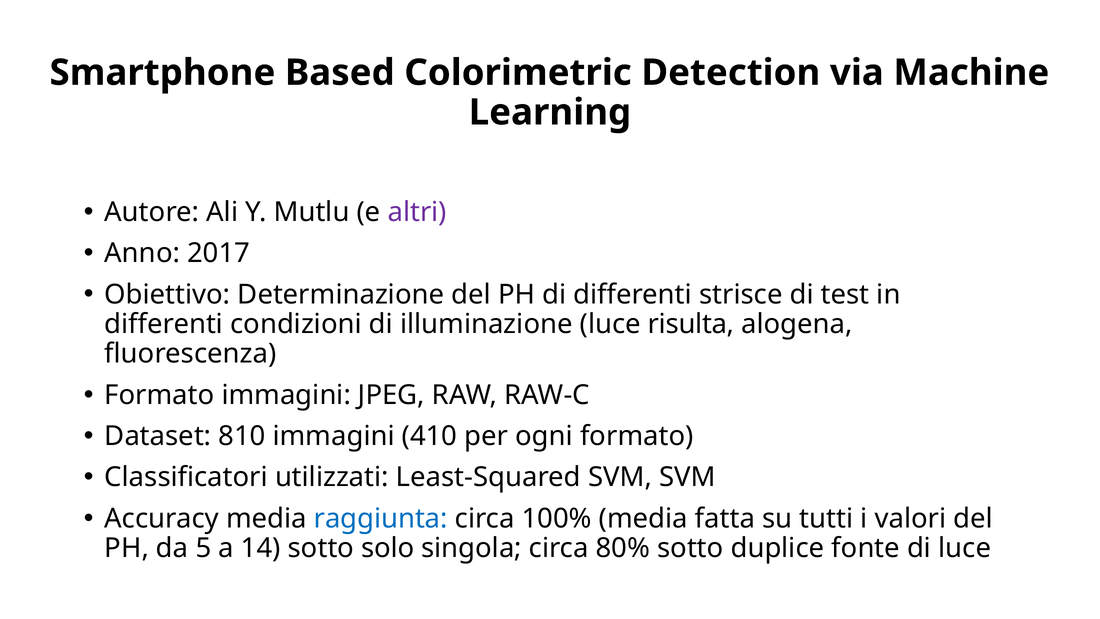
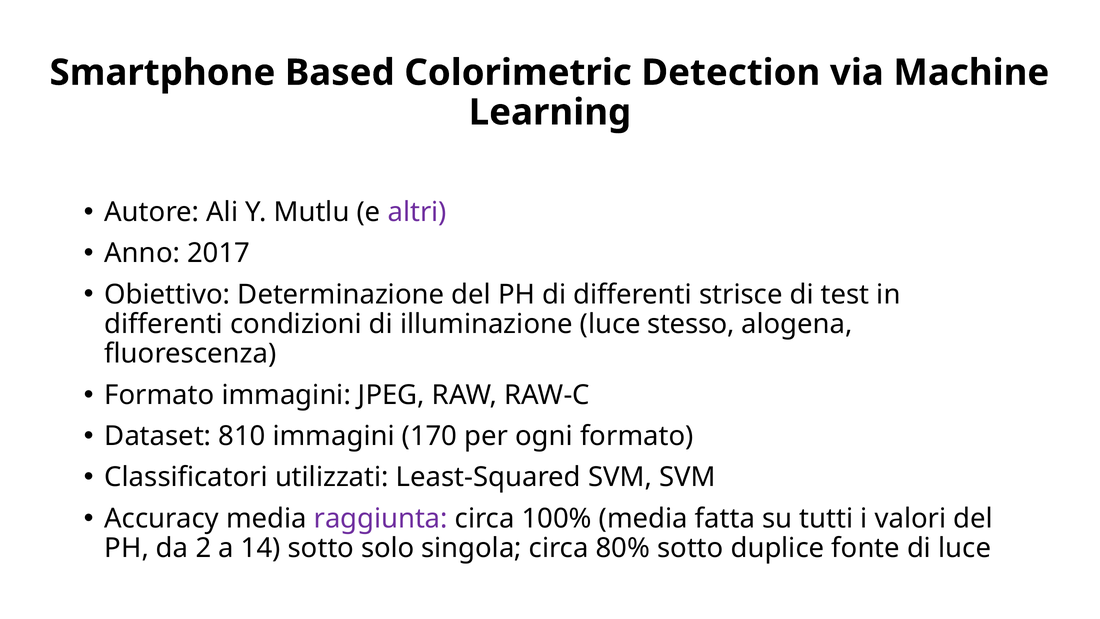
risulta: risulta -> stesso (691, 324)
410: 410 -> 170 (430, 436)
raggiunta colour: blue -> purple (381, 518)
5: 5 -> 2 (203, 548)
